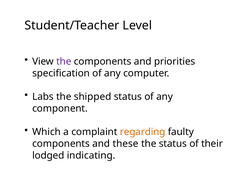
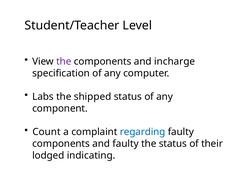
priorities: priorities -> incharge (175, 62)
Which: Which -> Count (47, 132)
regarding colour: orange -> blue (143, 132)
and these: these -> faulty (126, 144)
